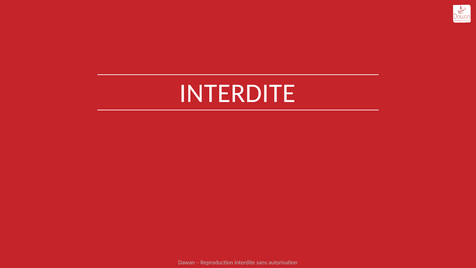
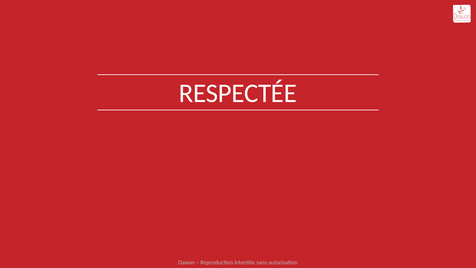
INTERDITE: INTERDITE -> RESPECTÉE (238, 93)
